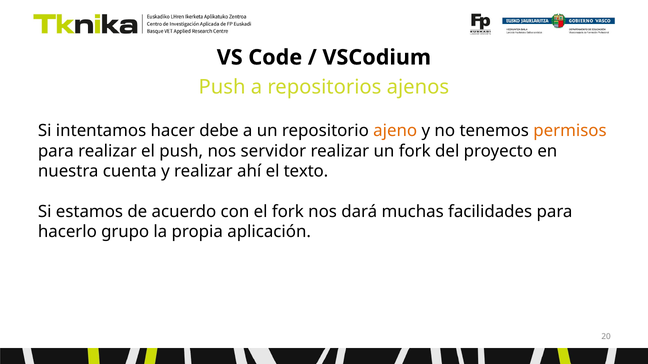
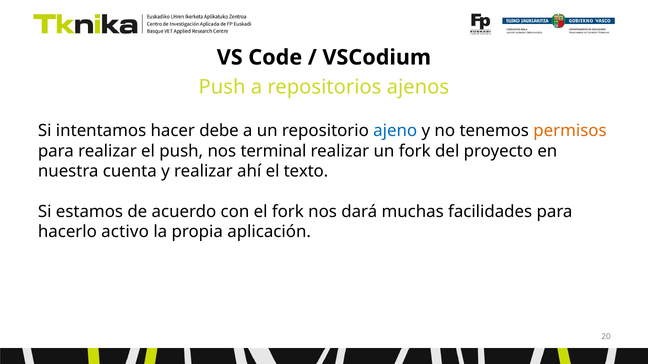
ajeno colour: orange -> blue (395, 131)
servidor: servidor -> terminal (273, 151)
grupo: grupo -> activo (125, 232)
